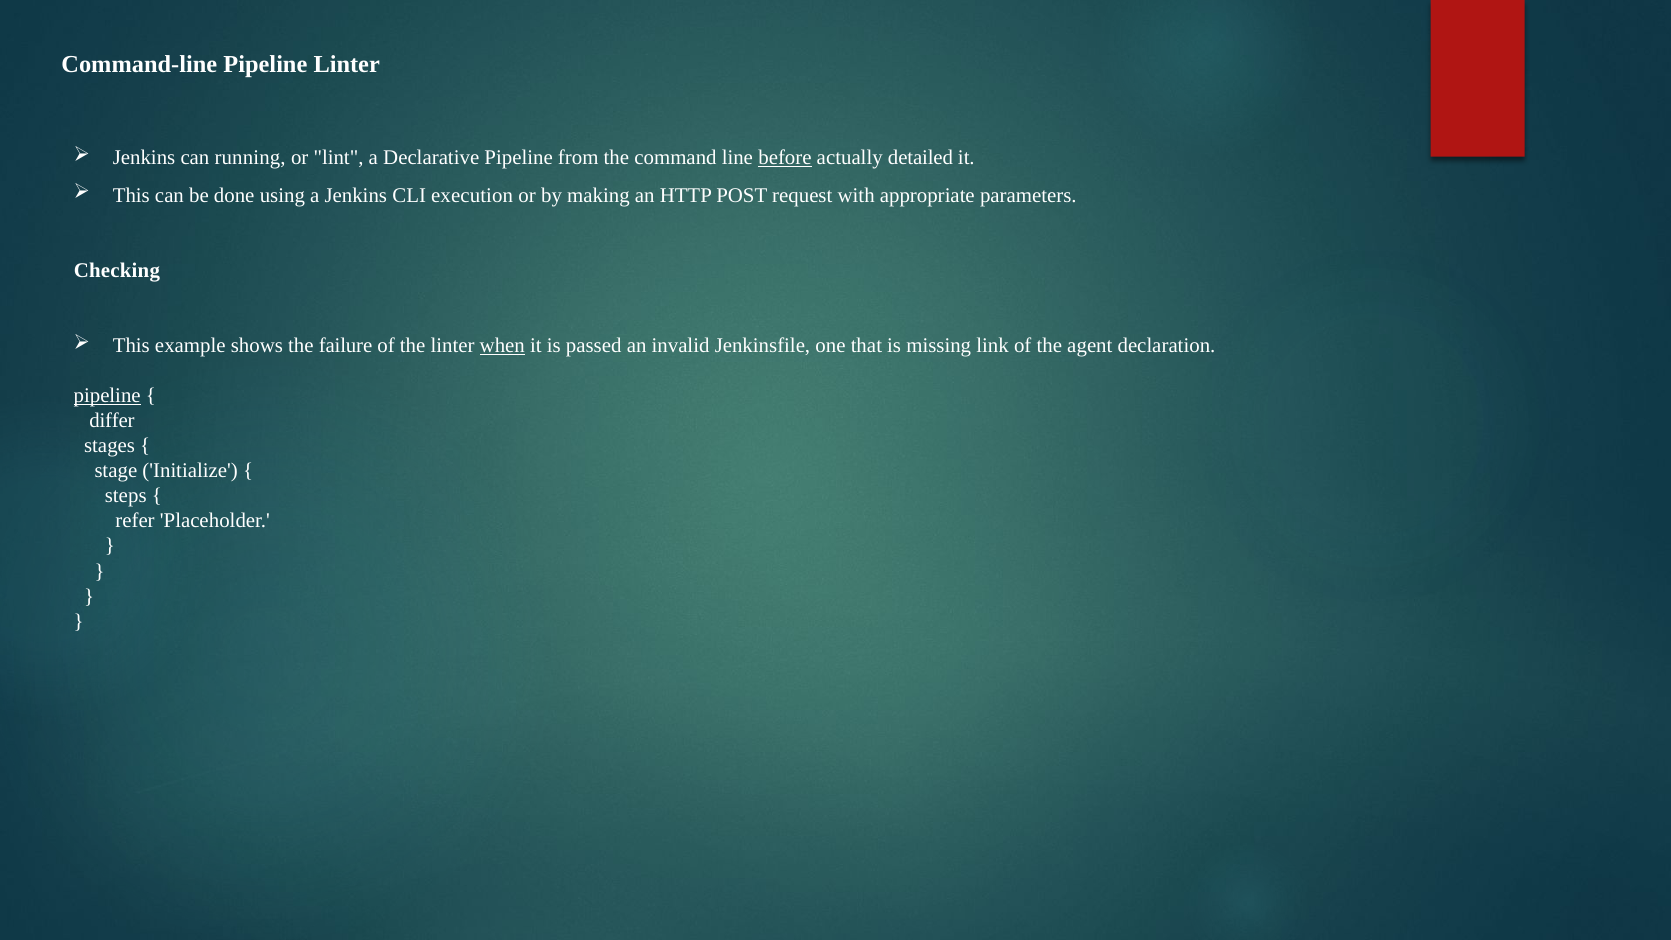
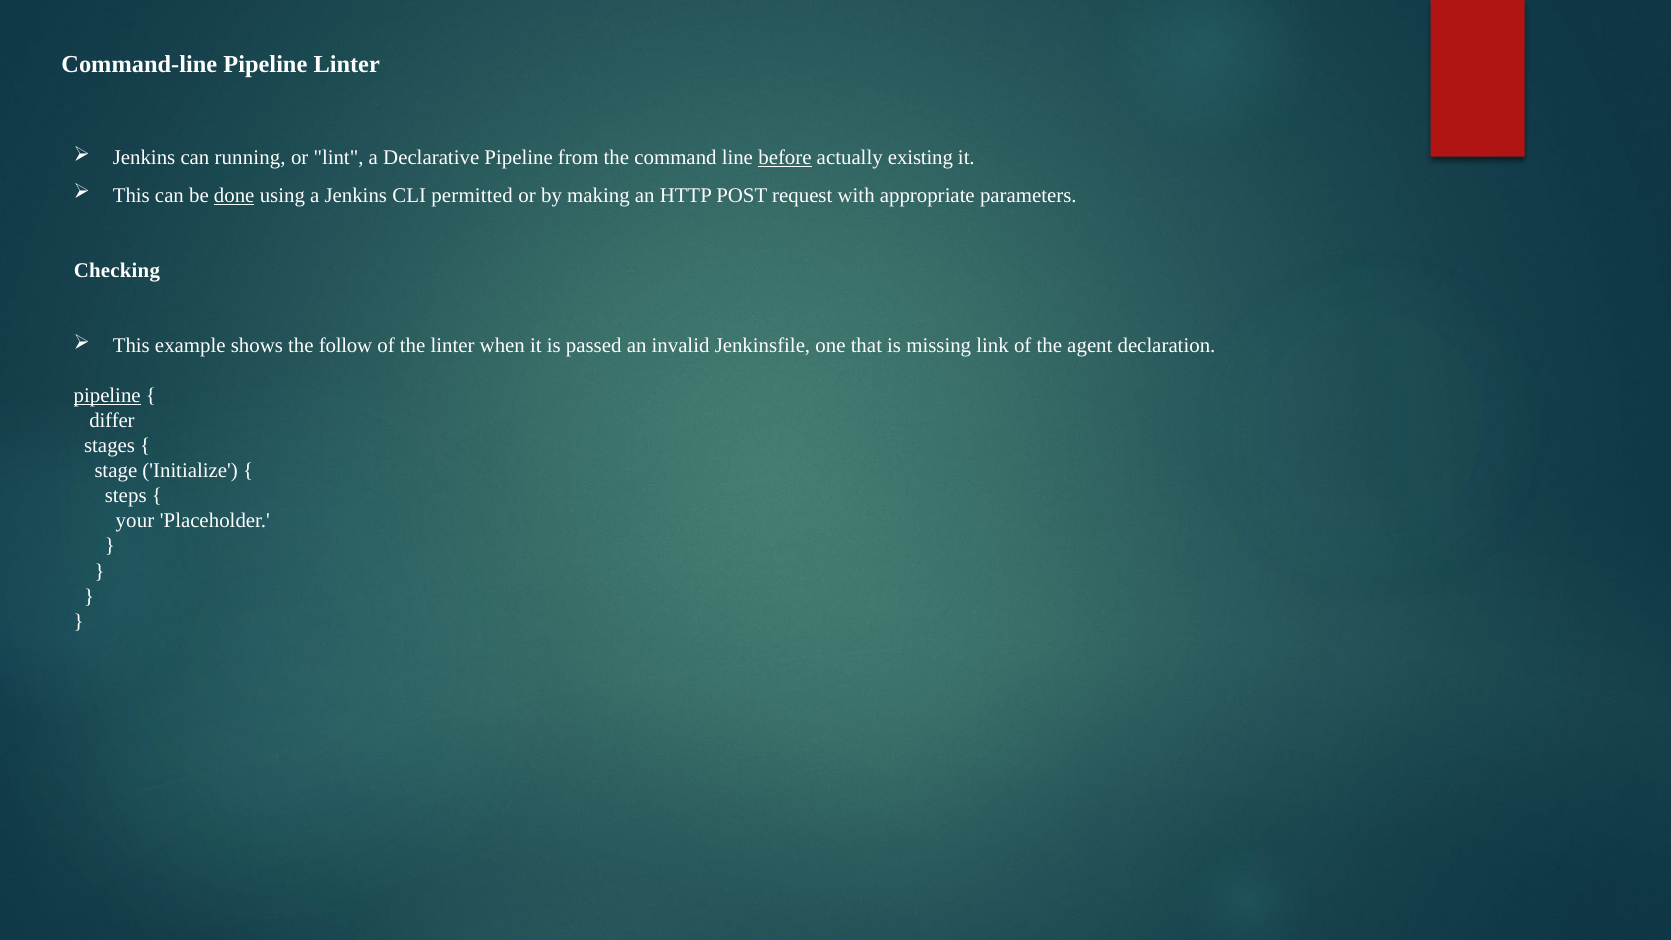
detailed: detailed -> existing (920, 158)
done underline: none -> present (234, 195)
execution: execution -> permitted (472, 195)
failure: failure -> follow (346, 346)
when underline: present -> none (502, 346)
refer: refer -> your (135, 521)
